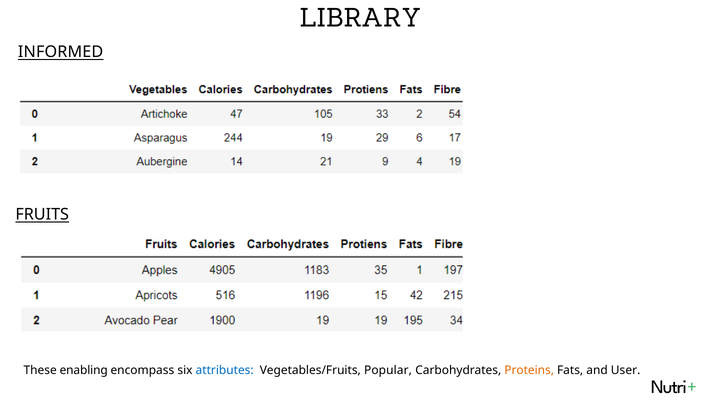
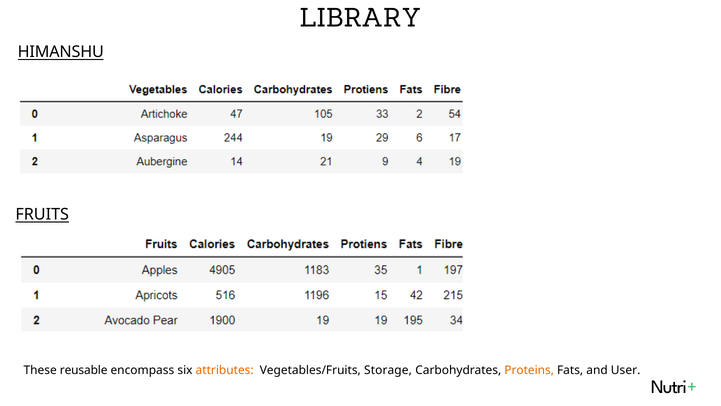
INFORMED: INFORMED -> HIMANSHU (61, 52)
enabling: enabling -> reusable (84, 370)
attributes colour: blue -> orange (225, 370)
Popular: Popular -> Storage (388, 370)
